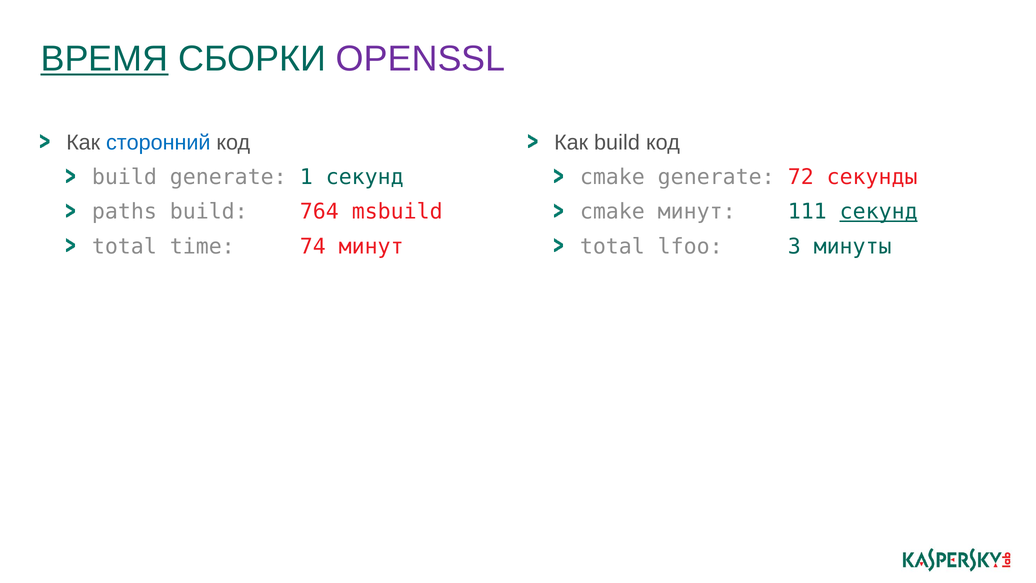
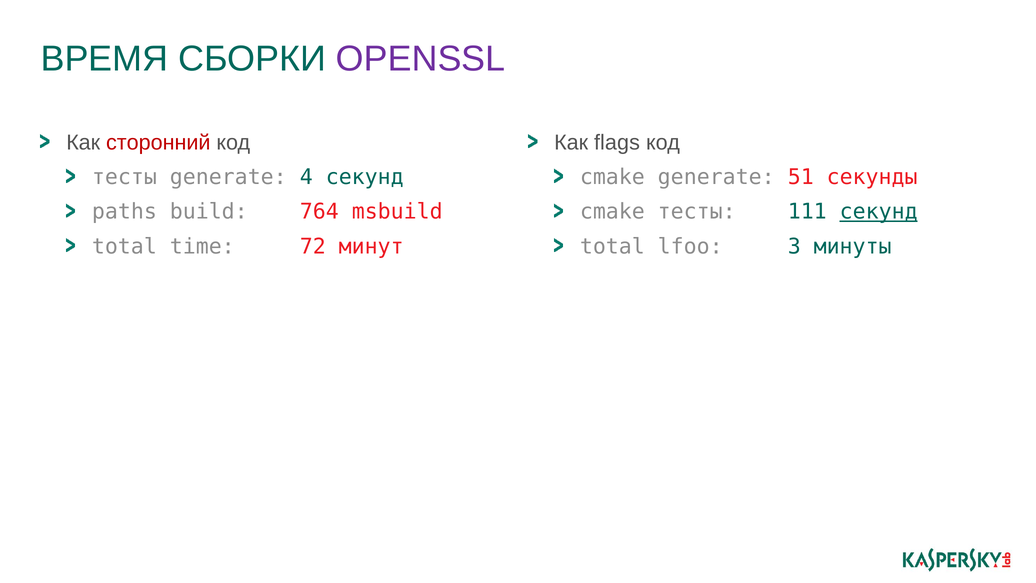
ВРЕМЯ underline: present -> none (104, 59)
сторонний colour: blue -> red (158, 143)
Как build: build -> flags (617, 143)
build: build -> тесты (124, 177)
1: 1 -> 4 (306, 177)
72: 72 -> 51 (801, 177)
cmake минут: минут -> тесты (697, 212)
74: 74 -> 72 (313, 246)
